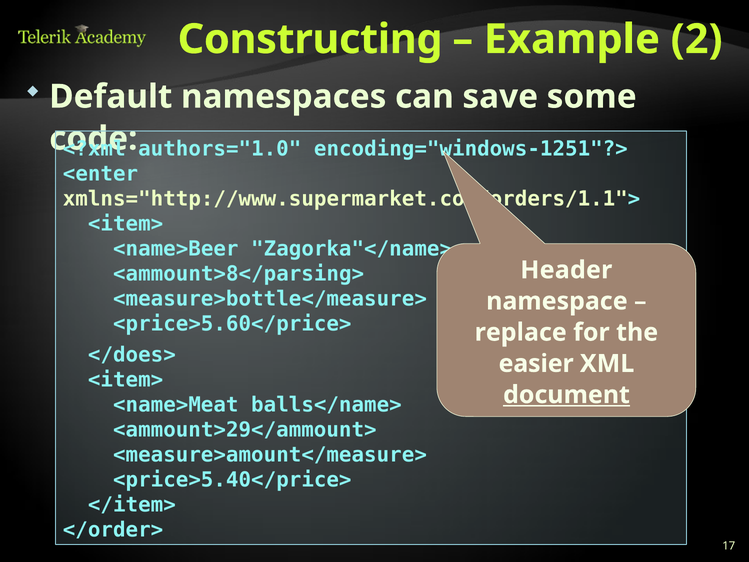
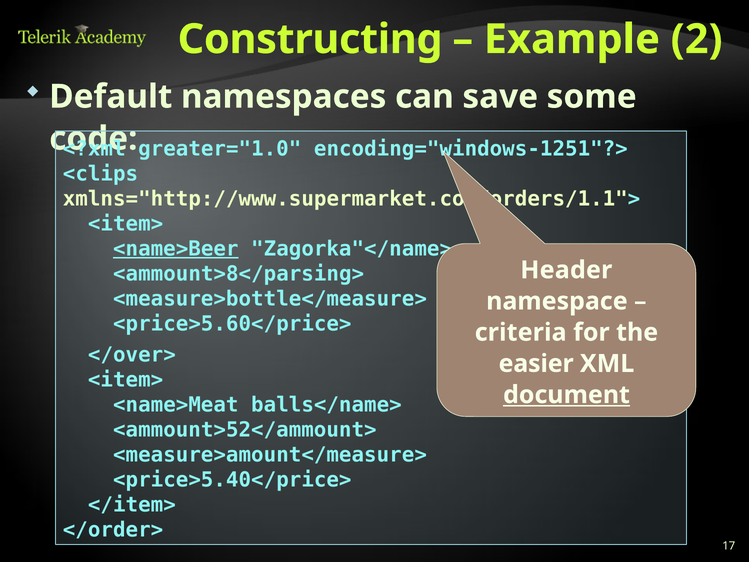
authors="1.0: authors="1.0 -> greater="1.0 (220, 149)
<enter: <enter -> <clips (100, 174)
<name>Beer underline: none -> present (176, 249)
replace: replace -> criteria (521, 332)
</does>: </does> -> </over> (132, 355)
<ammount>29</ammount>: <ammount>29</ammount> -> <ammount>52</ammount> (245, 430)
